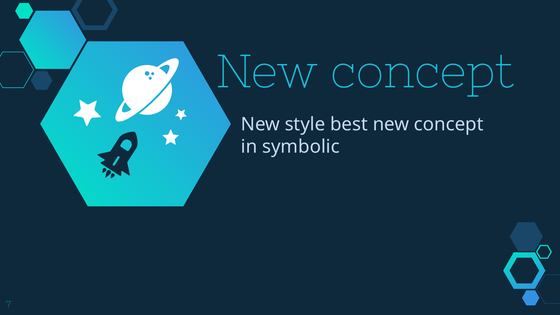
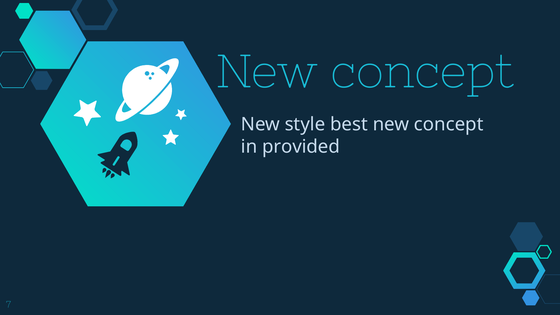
symbolic: symbolic -> provided (301, 147)
